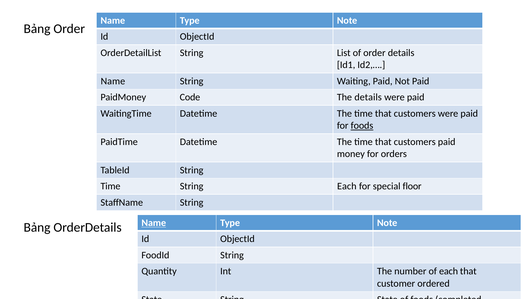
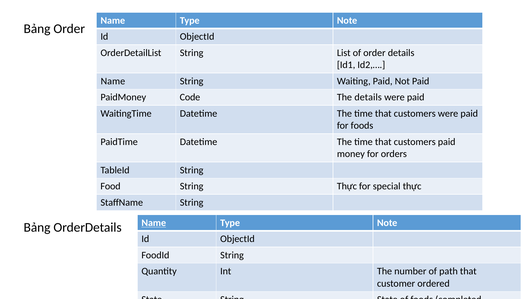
foods underline: present -> none (362, 126)
Time: Time -> Food (110, 186)
String Each: Each -> Thực (347, 186)
special floor: floor -> thực (412, 186)
of each: each -> path (448, 272)
